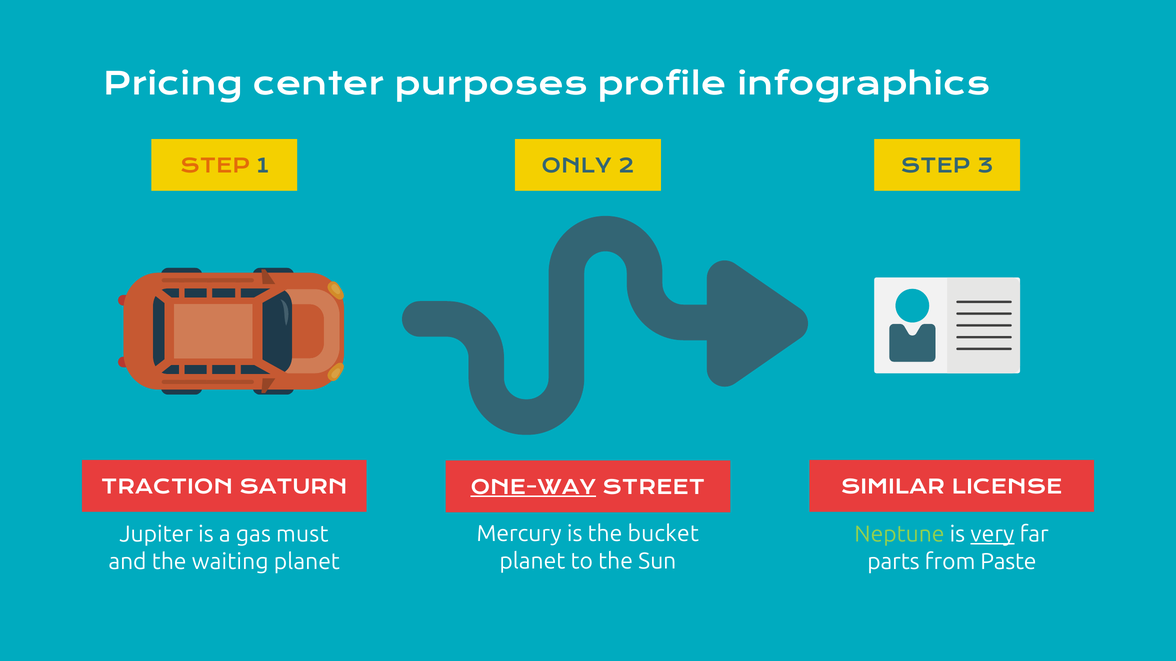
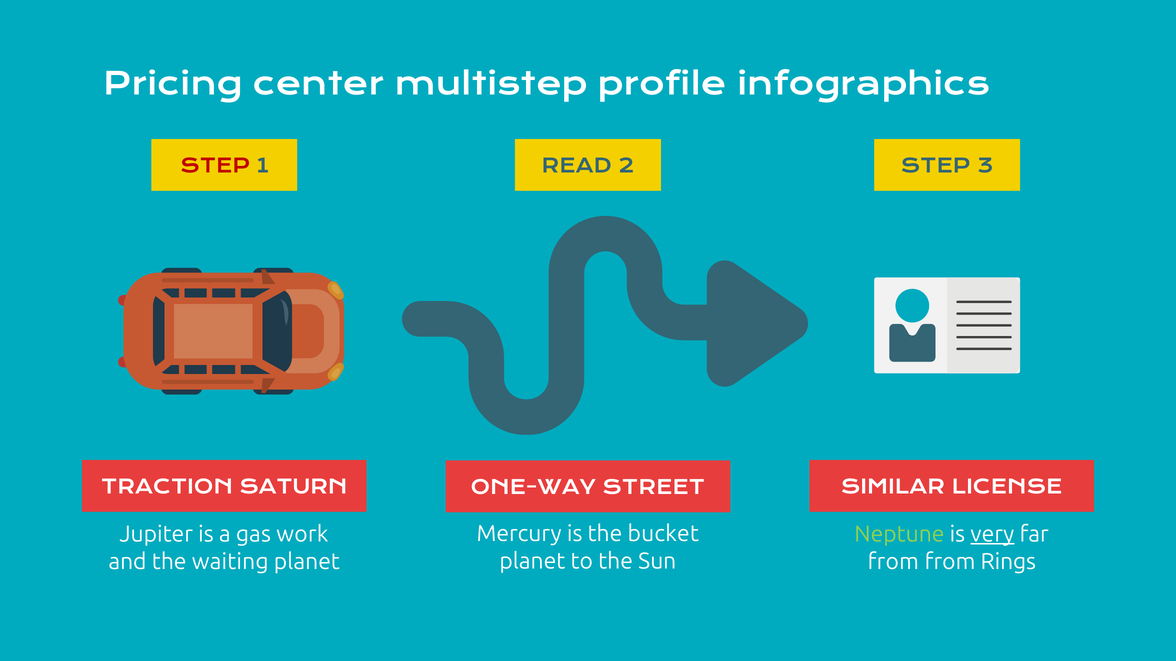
purposes: purposes -> multistep (491, 84)
STEP colour: orange -> red (215, 166)
ONLY: ONLY -> READ (576, 166)
ONE-WAY underline: present -> none (533, 488)
must: must -> work (302, 534)
parts: parts -> from (893, 562)
Paste: Paste -> Rings (1008, 562)
